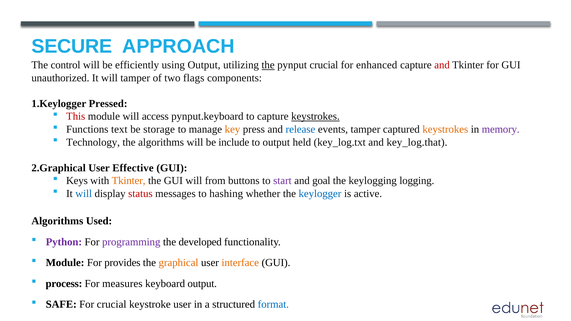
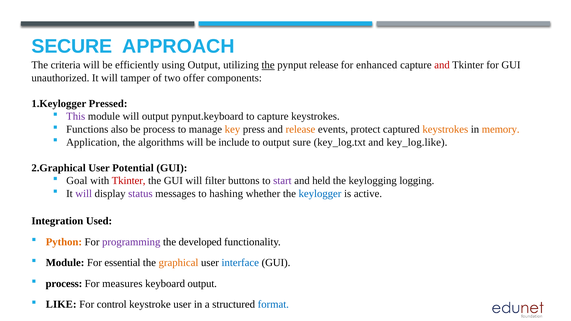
control: control -> criteria (66, 65)
pynput crucial: crucial -> release (324, 65)
flags: flags -> offer (194, 78)
This colour: red -> purple (76, 117)
will access: access -> output (155, 117)
keystrokes underline: present -> none (315, 117)
text: text -> also (119, 129)
be storage: storage -> process (159, 129)
release colour: blue -> orange (300, 129)
events tamper: tamper -> protect (365, 129)
memory colour: purple -> orange (501, 129)
Technology: Technology -> Application (93, 142)
held: held -> sure (302, 142)
key_log.that: key_log.that -> key_log.like (417, 142)
Effective: Effective -> Potential (133, 168)
Keys: Keys -> Goal (77, 181)
Tkinter colour: orange -> red (129, 181)
from: from -> filter (215, 181)
goal: goal -> held (321, 181)
will colour: blue -> purple (84, 194)
status colour: red -> purple (140, 194)
Algorithms: Algorithms -> Integration (57, 221)
Python colour: purple -> orange (64, 242)
provides: provides -> essential (122, 263)
interface colour: orange -> blue (240, 263)
SAFE: SAFE -> LIKE (61, 305)
For crucial: crucial -> control (112, 305)
